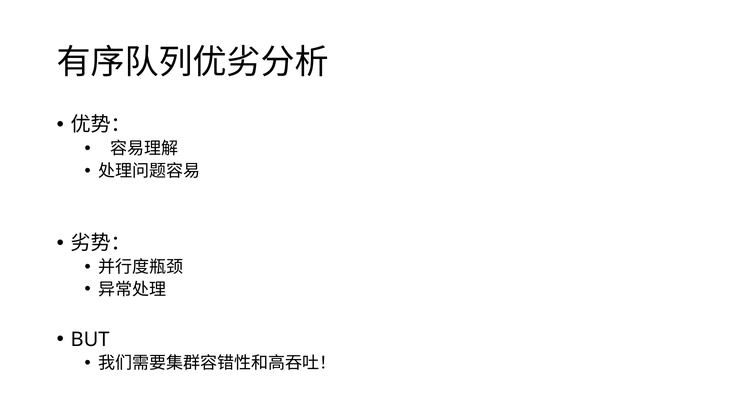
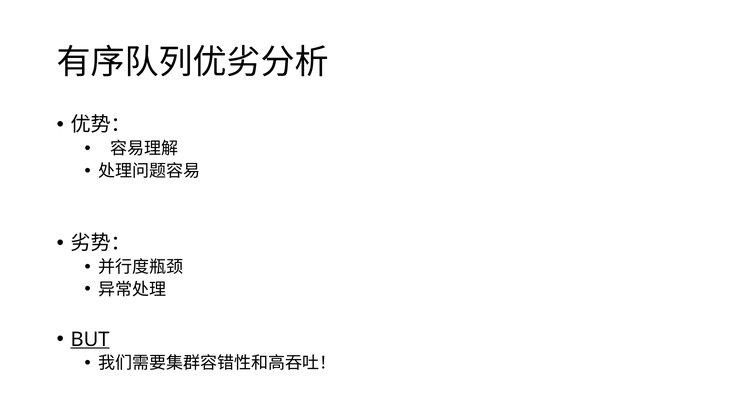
BUT underline: none -> present (90, 339)
